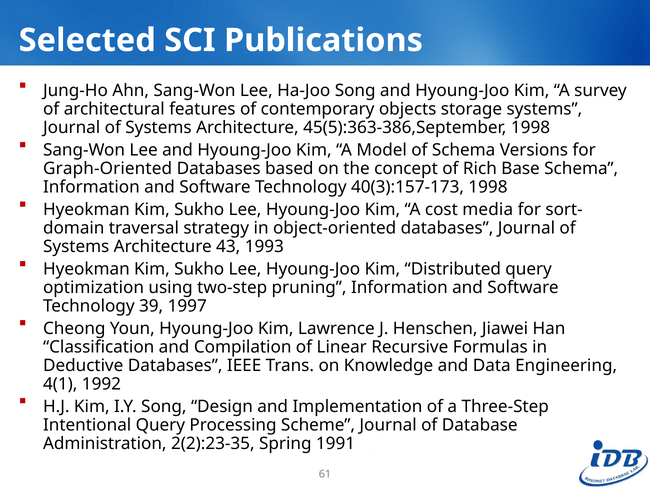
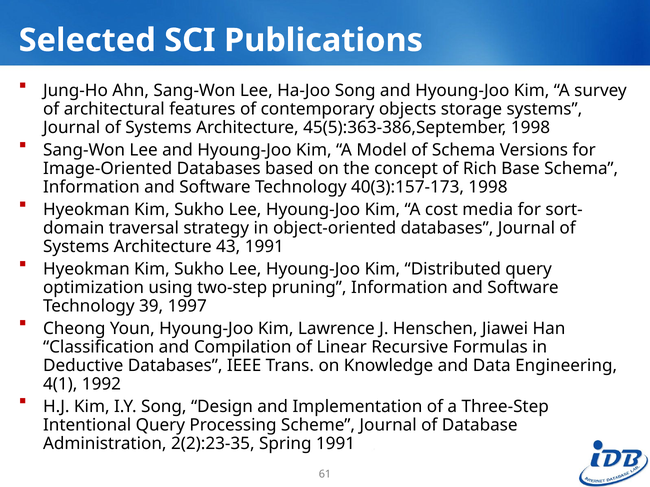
Graph-Oriented: Graph-Oriented -> Image-Oriented (108, 169)
43 1993: 1993 -> 1991 (264, 247)
